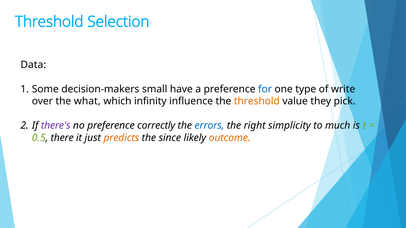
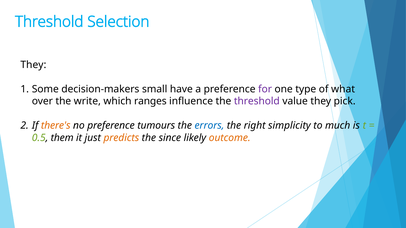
Data: Data -> They (33, 65)
for colour: blue -> purple (265, 89)
write: write -> what (343, 89)
what: what -> write (87, 101)
infinity: infinity -> ranges (150, 101)
threshold colour: orange -> purple (257, 101)
there's colour: purple -> orange (56, 126)
correctly: correctly -> tumours (156, 126)
there: there -> them (62, 138)
